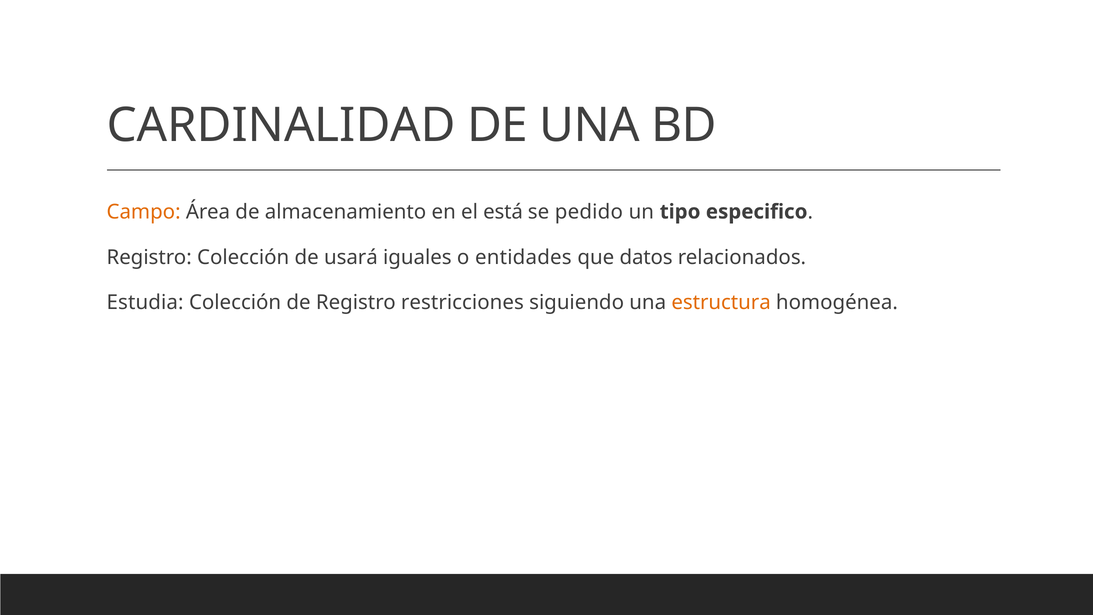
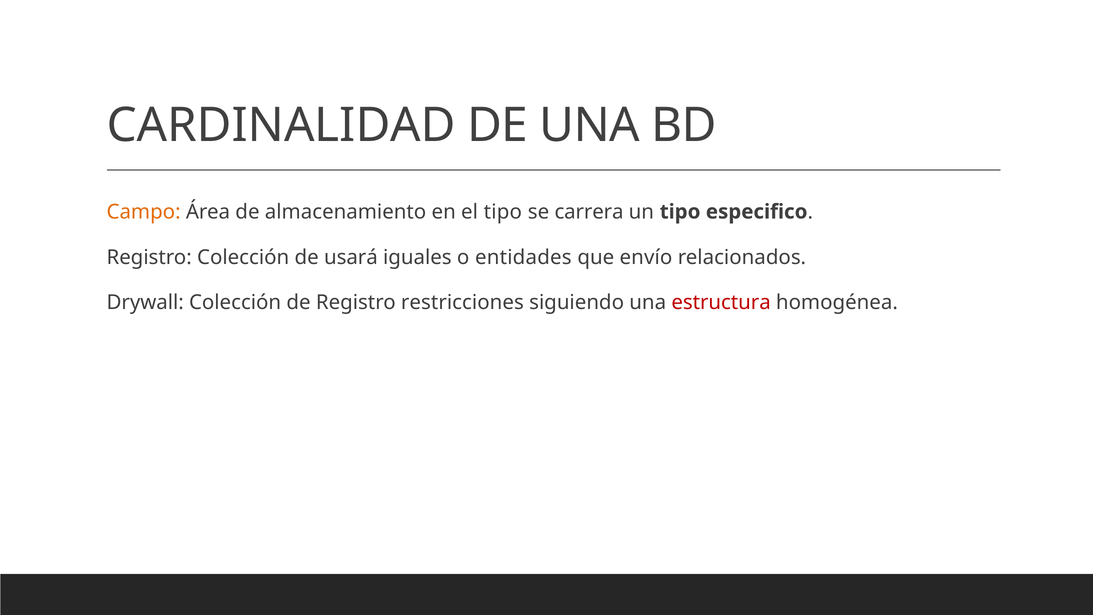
el está: está -> tipo (503, 212)
pedido: pedido -> carrera (589, 212)
datos: datos -> envío (646, 257)
Estudia: Estudia -> Drywall (145, 303)
estructura colour: orange -> red (721, 303)
